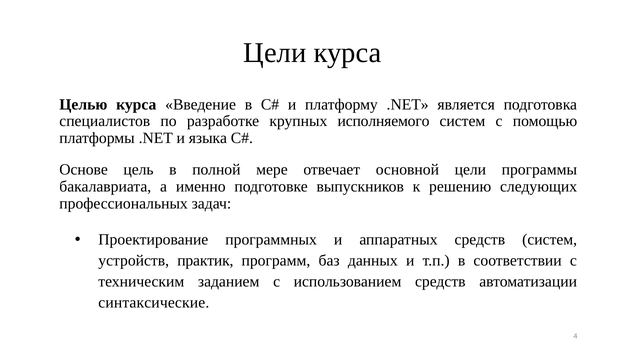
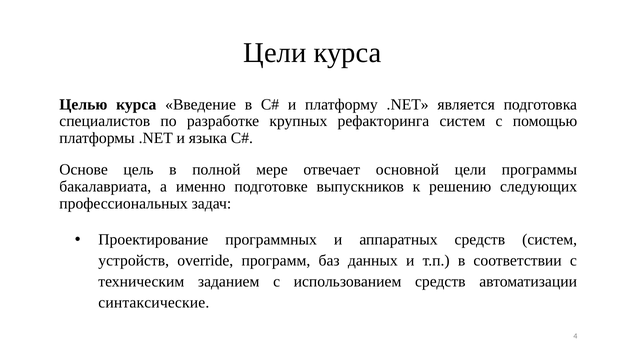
исполняемого: исполняемого -> рефакторинга (383, 121)
практик: практик -> override (205, 260)
